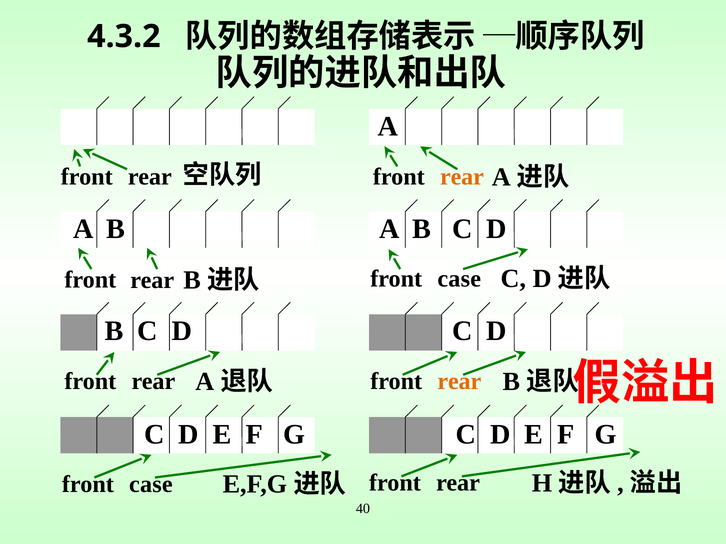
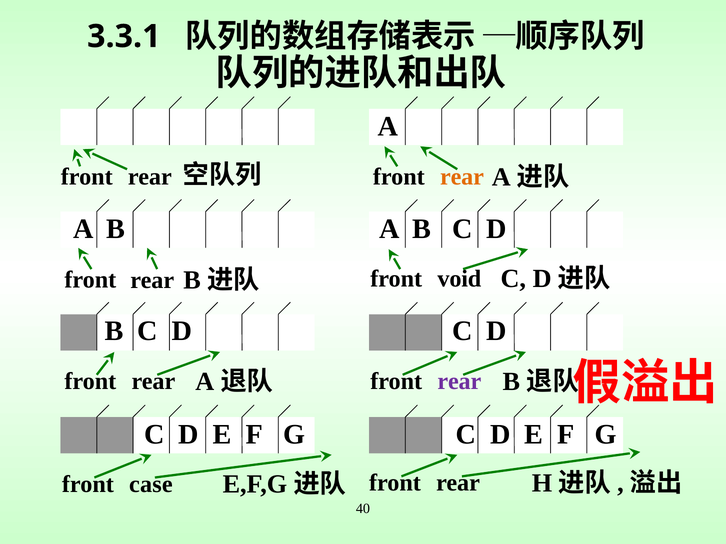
4.3.2: 4.3.2 -> 3.3.1 (124, 36)
case: case -> void (459, 279)
rear colour: orange -> purple (459, 382)
